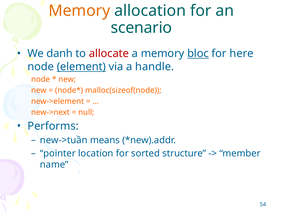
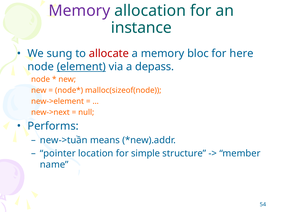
Memory colour: orange -> purple (79, 11)
scenario: scenario -> instance (141, 28)
danh: danh -> sung (60, 54)
bloc underline: present -> none (198, 54)
handle: handle -> depass (155, 67)
sorted: sorted -> simple (146, 154)
